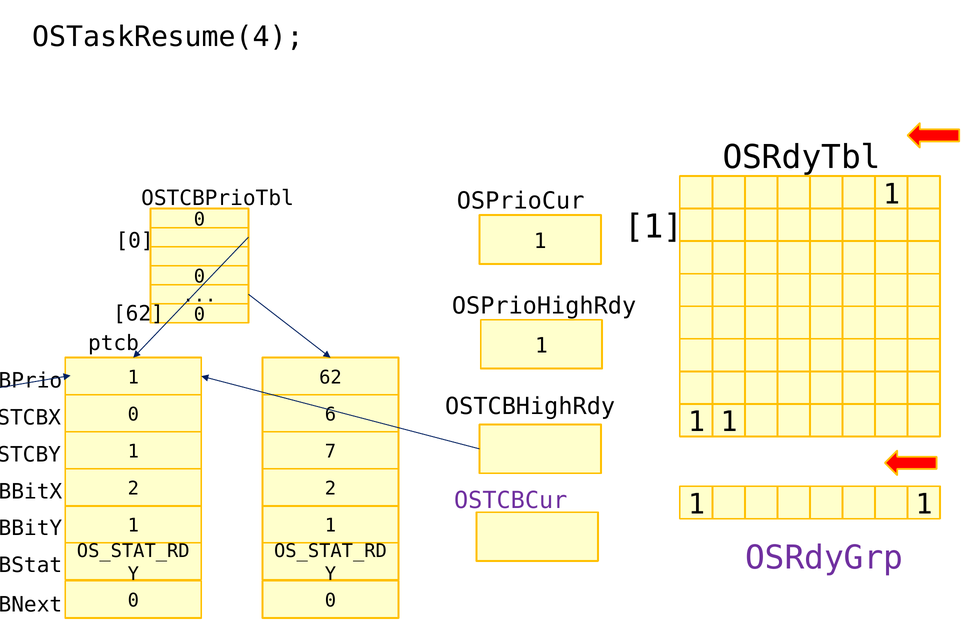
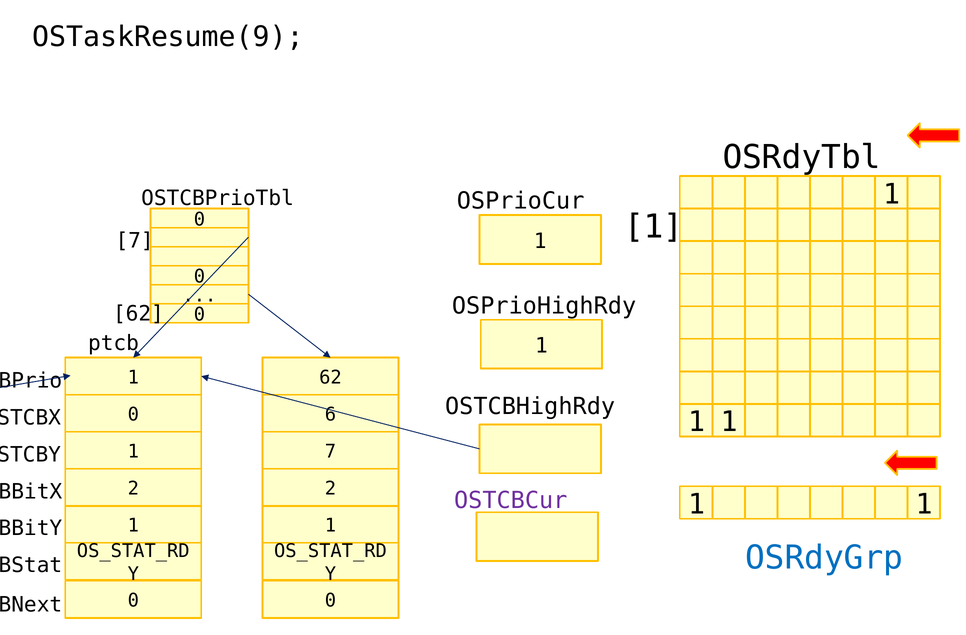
OSTaskResume(4: OSTaskResume(4 -> OSTaskResume(9 (168, 37)
0: 0 -> 7 (135, 240)
OSRdyGrp colour: purple -> blue (824, 557)
